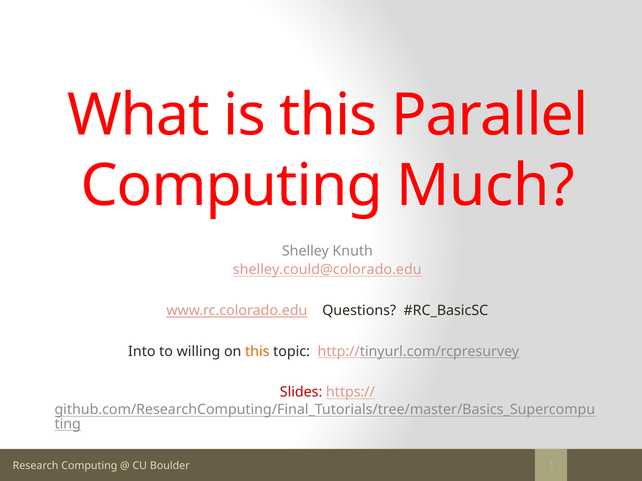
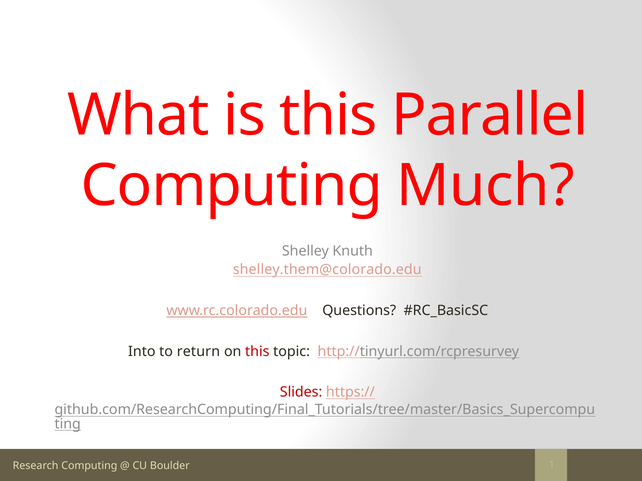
shelley.could@colorado.edu: shelley.could@colorado.edu -> shelley.them@colorado.edu (327, 270)
willing: willing -> return (198, 352)
this colour: orange -> red (257, 352)
